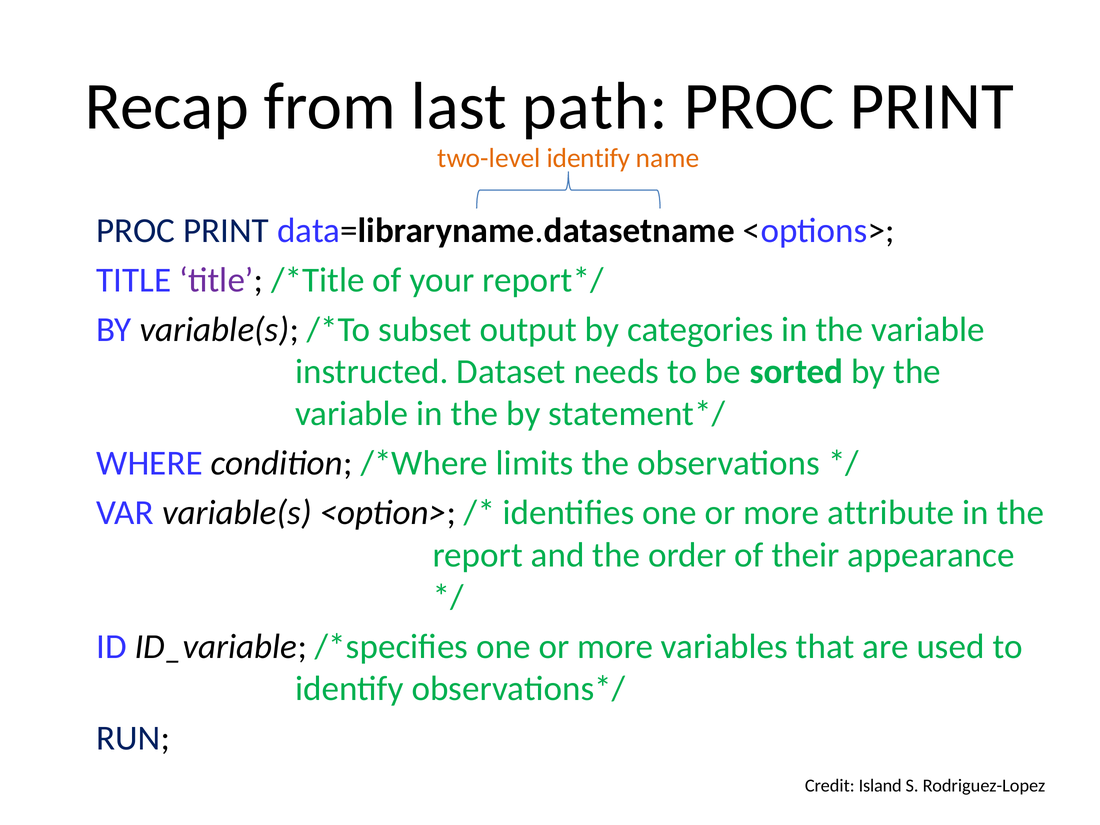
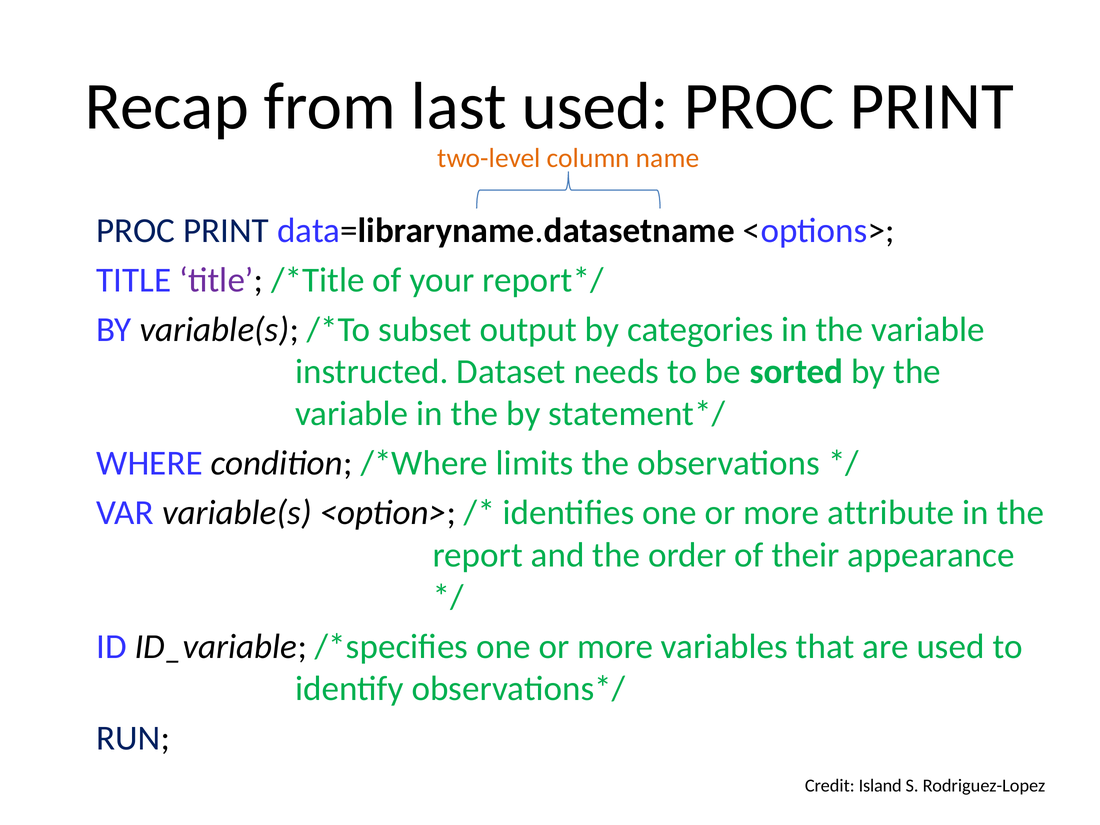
last path: path -> used (595, 106)
two-level identify: identify -> column (588, 158)
